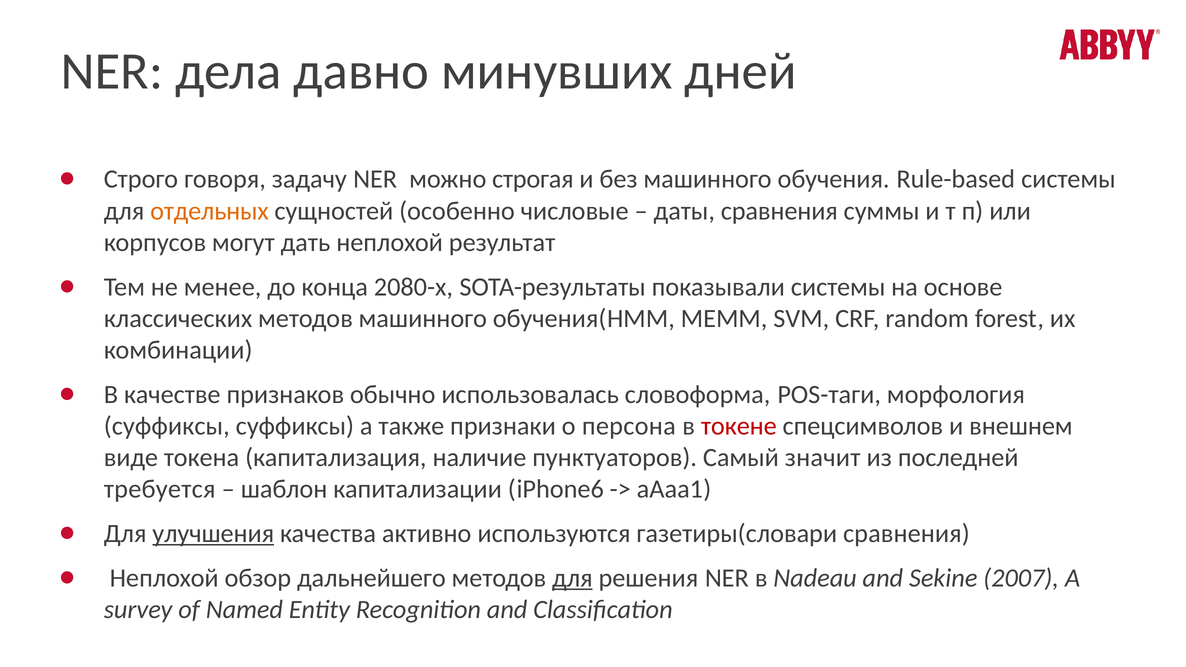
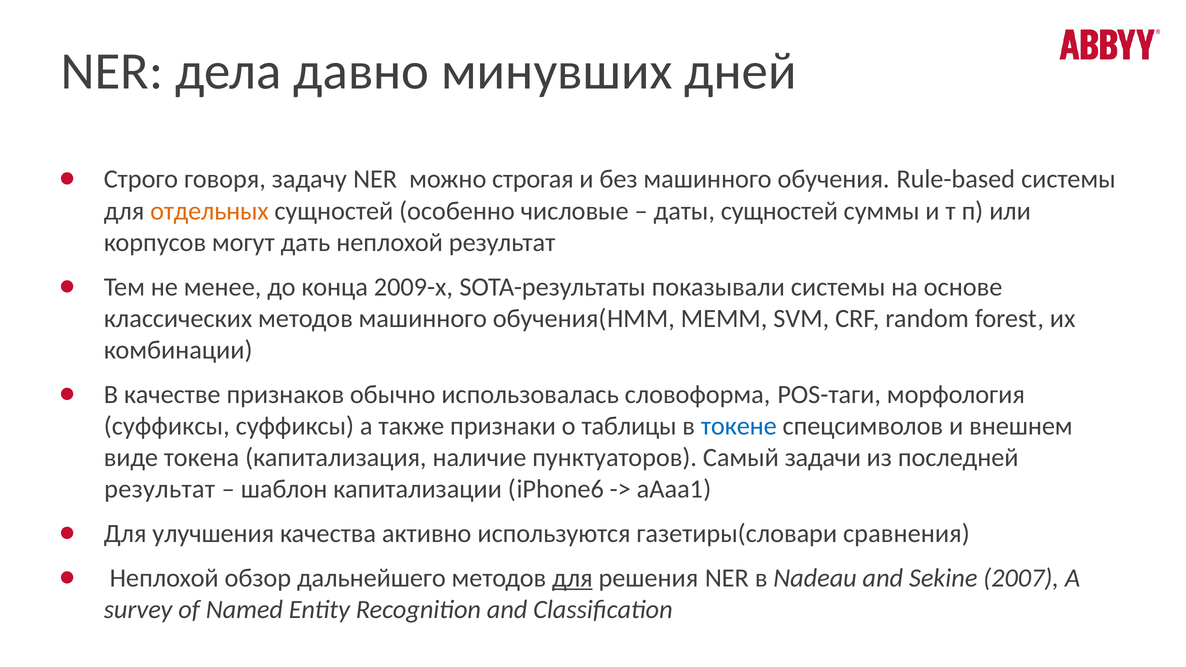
даты сравнения: сравнения -> сущностей (779, 211)
2080-х: 2080-х -> 2009-х (413, 287)
персона: персона -> таблицы (629, 426)
токене colour: red -> blue (739, 426)
значит: значит -> задачи (823, 458)
требуется: требуется -> результат (160, 489)
улучшения underline: present -> none (213, 534)
